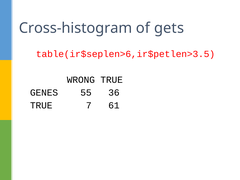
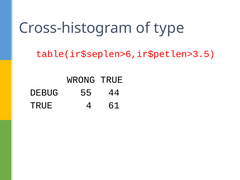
gets: gets -> type (169, 28)
GENES: GENES -> DEBUG (44, 93)
36: 36 -> 44 (114, 93)
7: 7 -> 4 (89, 106)
